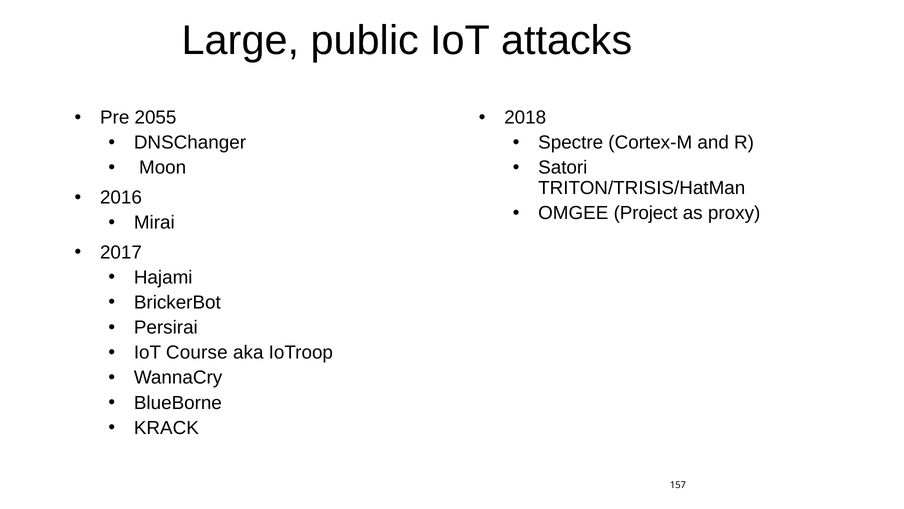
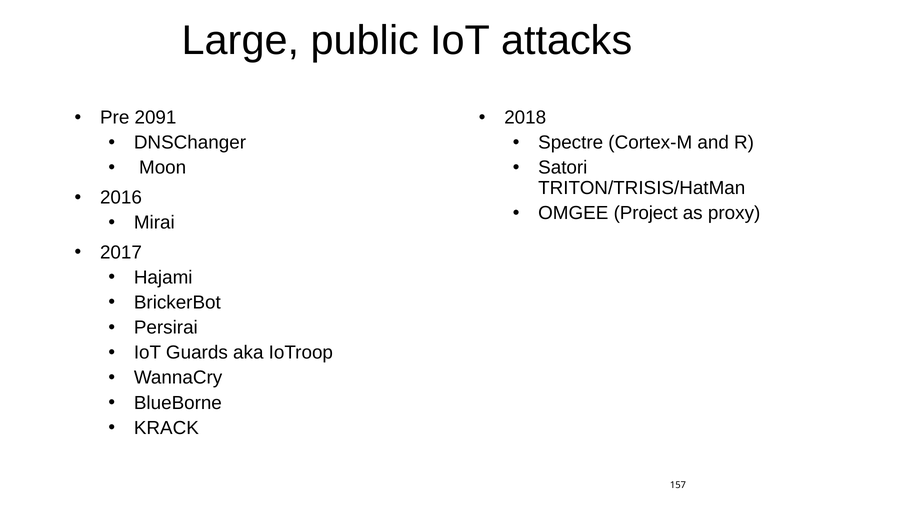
2055: 2055 -> 2091 (155, 118)
Course: Course -> Guards (197, 352)
